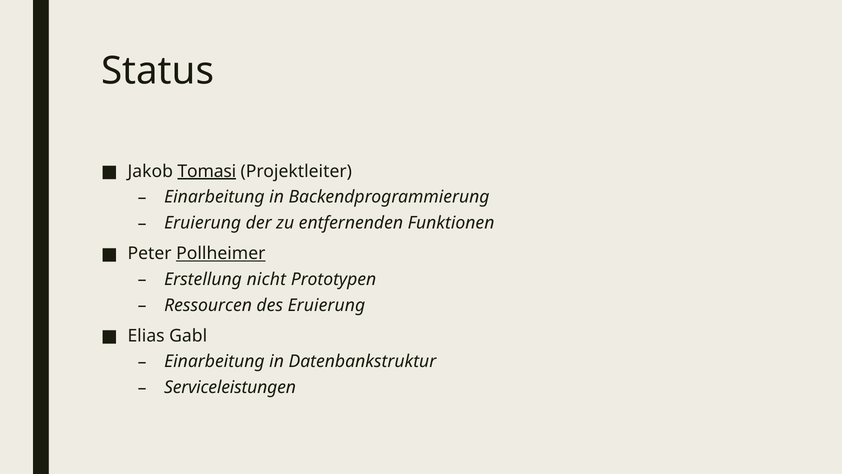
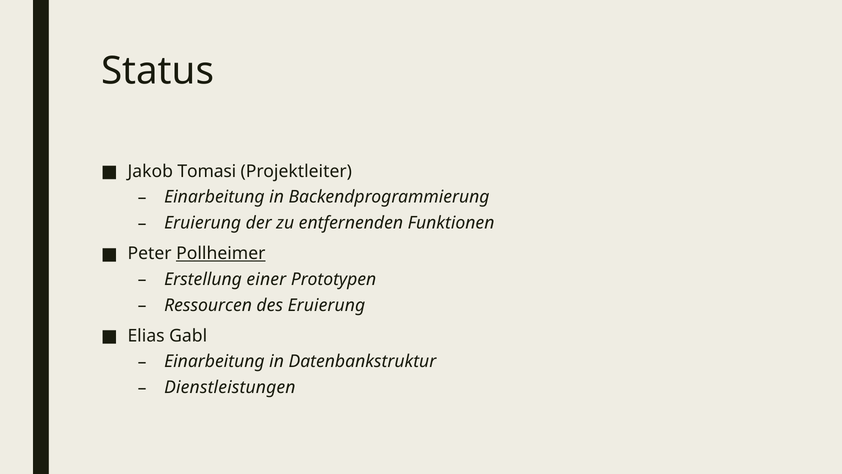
Tomasi underline: present -> none (207, 171)
nicht: nicht -> einer (266, 279)
Serviceleistungen: Serviceleistungen -> Dienstleistungen (230, 387)
